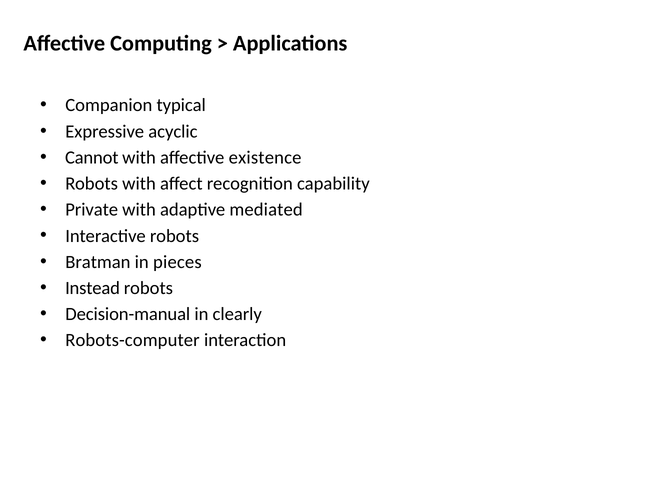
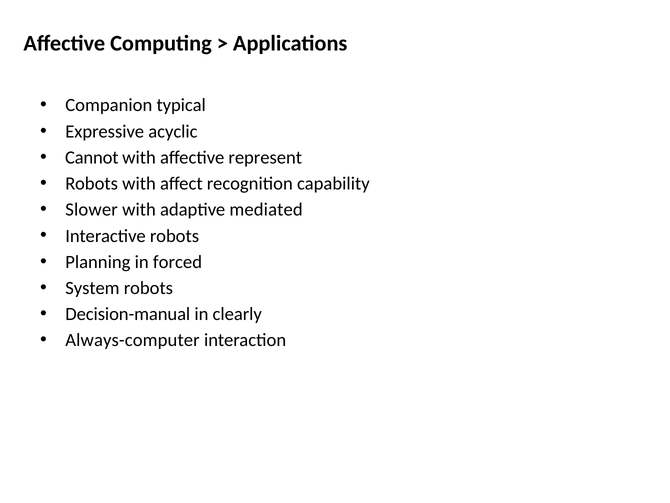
existence: existence -> represent (265, 157)
Private: Private -> Slower (92, 210)
Bratman: Bratman -> Planning (98, 262)
pieces: pieces -> forced (177, 262)
Instead: Instead -> System (92, 288)
Robots-computer: Robots-computer -> Always-computer (133, 340)
